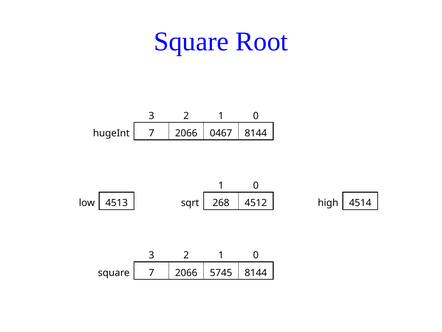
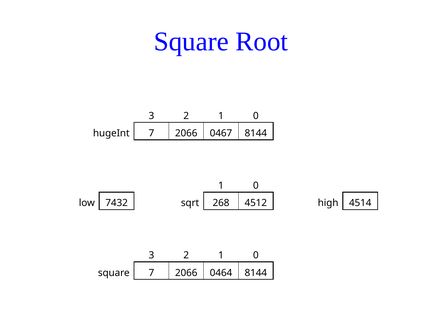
4513: 4513 -> 7432 (117, 203)
5745: 5745 -> 0464 (221, 272)
